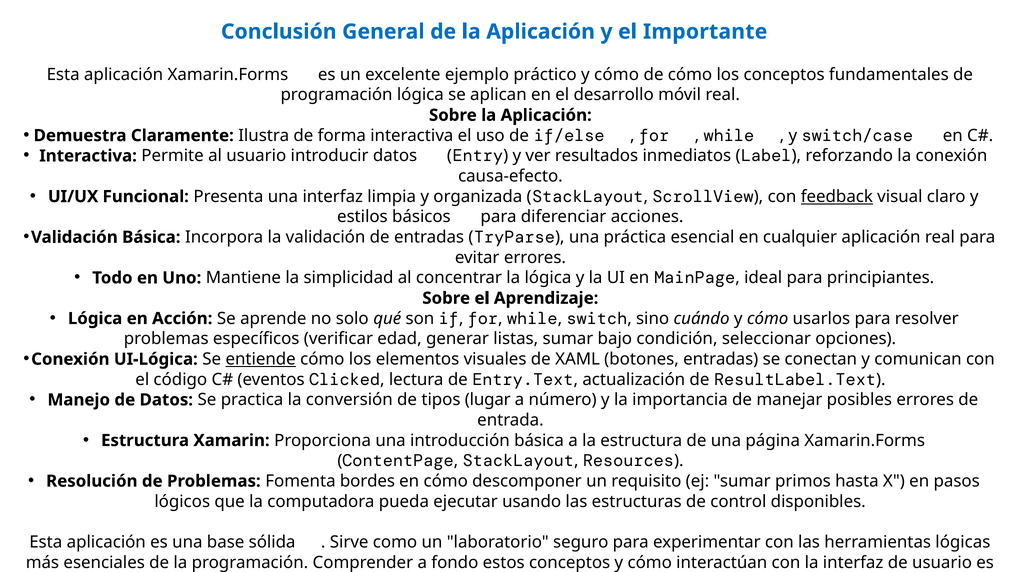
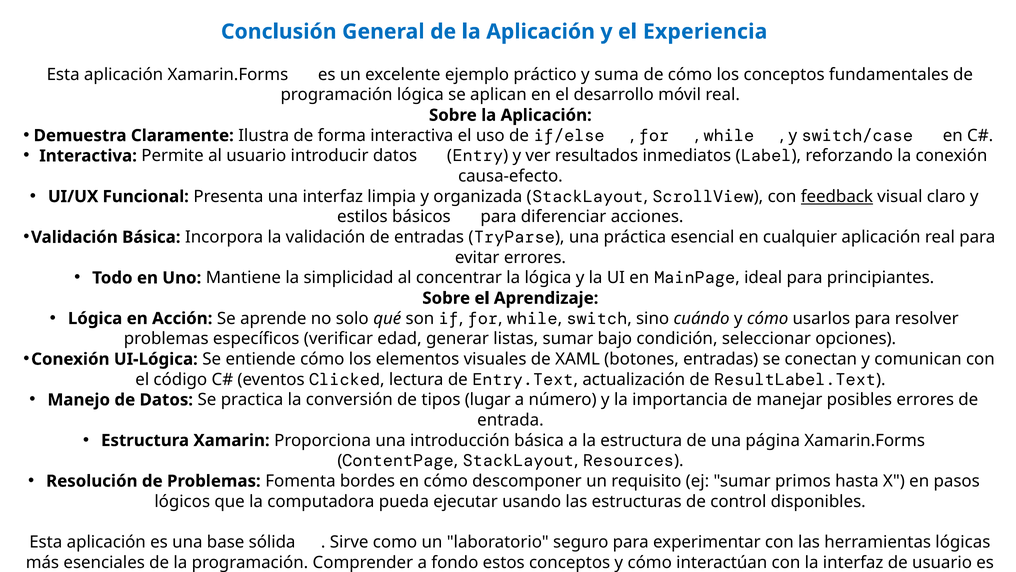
Importante: Importante -> Experiencia (705, 32)
práctico y cómo: cómo -> suma (617, 75)
entiende underline: present -> none (261, 359)
